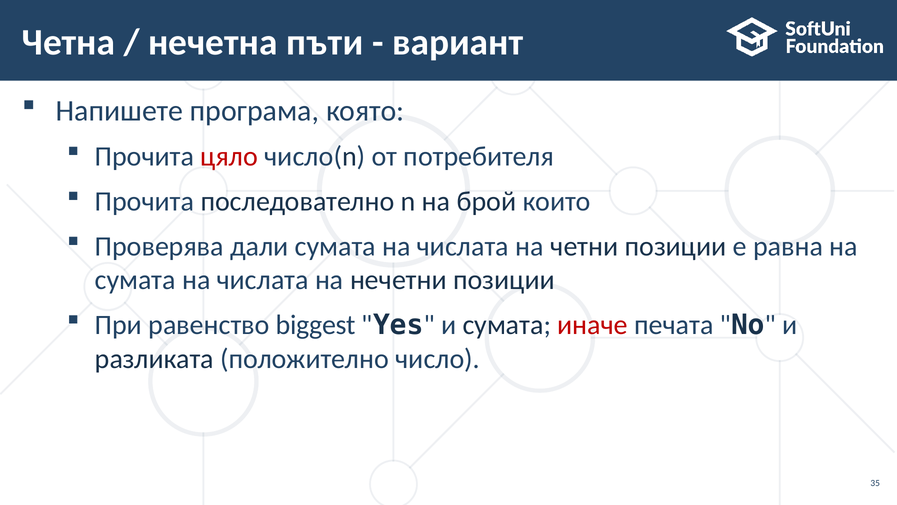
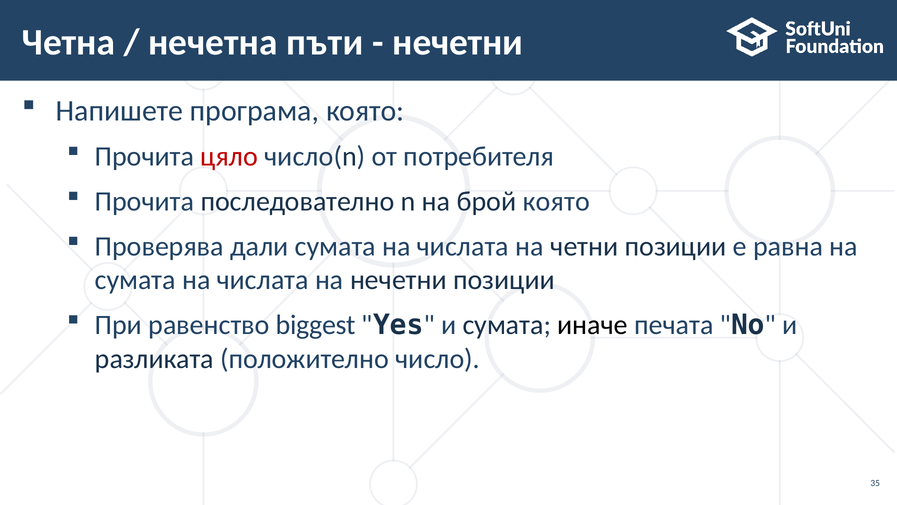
вариант: вариант -> нечетни (458, 43)
брой които: които -> която (556, 202)
иначе colour: red -> black (593, 325)
